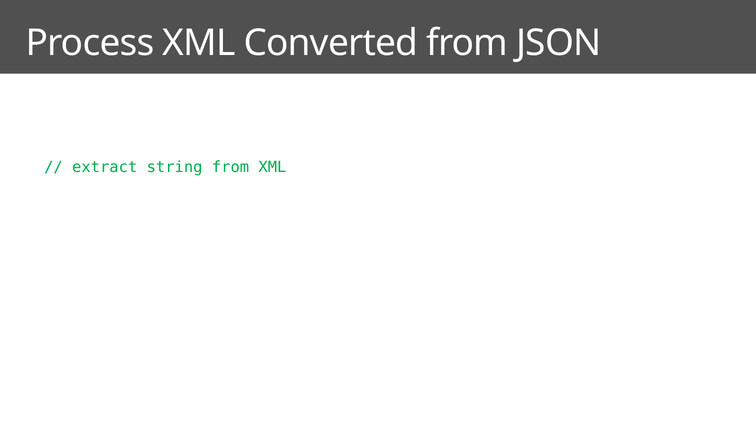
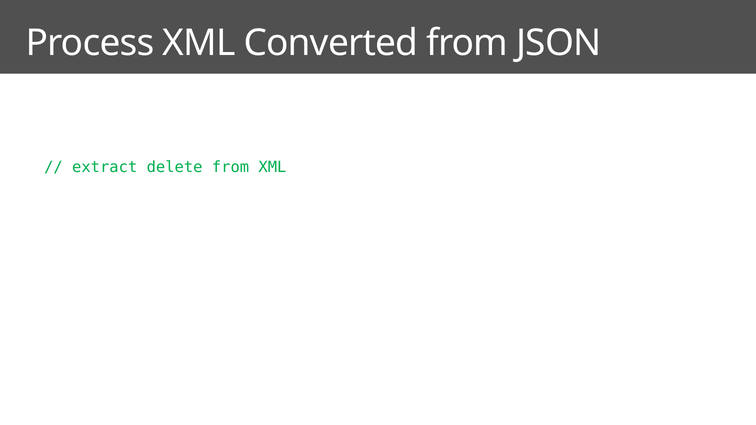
string: string -> delete (175, 167)
